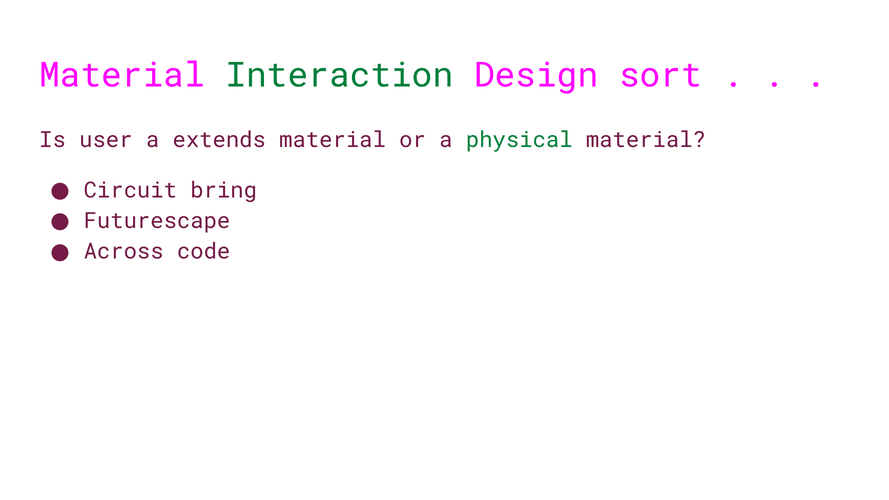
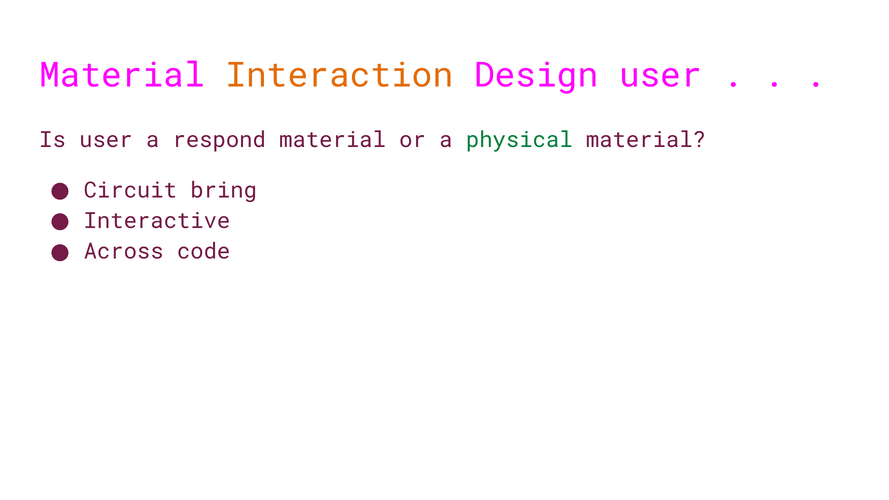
Interaction colour: green -> orange (339, 75)
Design sort: sort -> user (661, 75)
extends: extends -> respond (219, 140)
Futurescape: Futurescape -> Interactive (157, 221)
